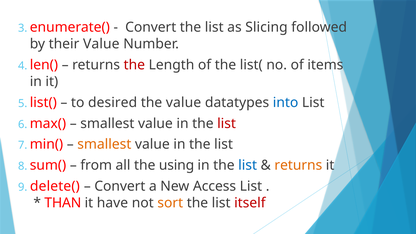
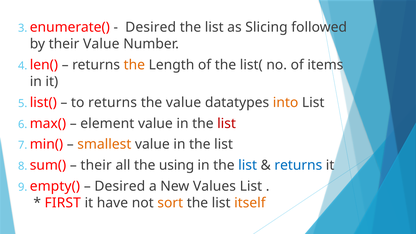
Convert: Convert -> Desired (151, 27)
the colour: red -> orange (134, 65)
to desired: desired -> returns (113, 102)
into colour: blue -> orange (286, 102)
smallest: smallest -> element (107, 123)
from: from -> their (96, 165)
returns colour: orange -> blue (298, 165)
delete(: delete( -> empty( (55, 186)
Convert: Convert -> Desired (120, 186)
Access: Access -> Values (214, 186)
THAN: THAN -> FIRST (63, 203)
itself colour: red -> orange (250, 203)
